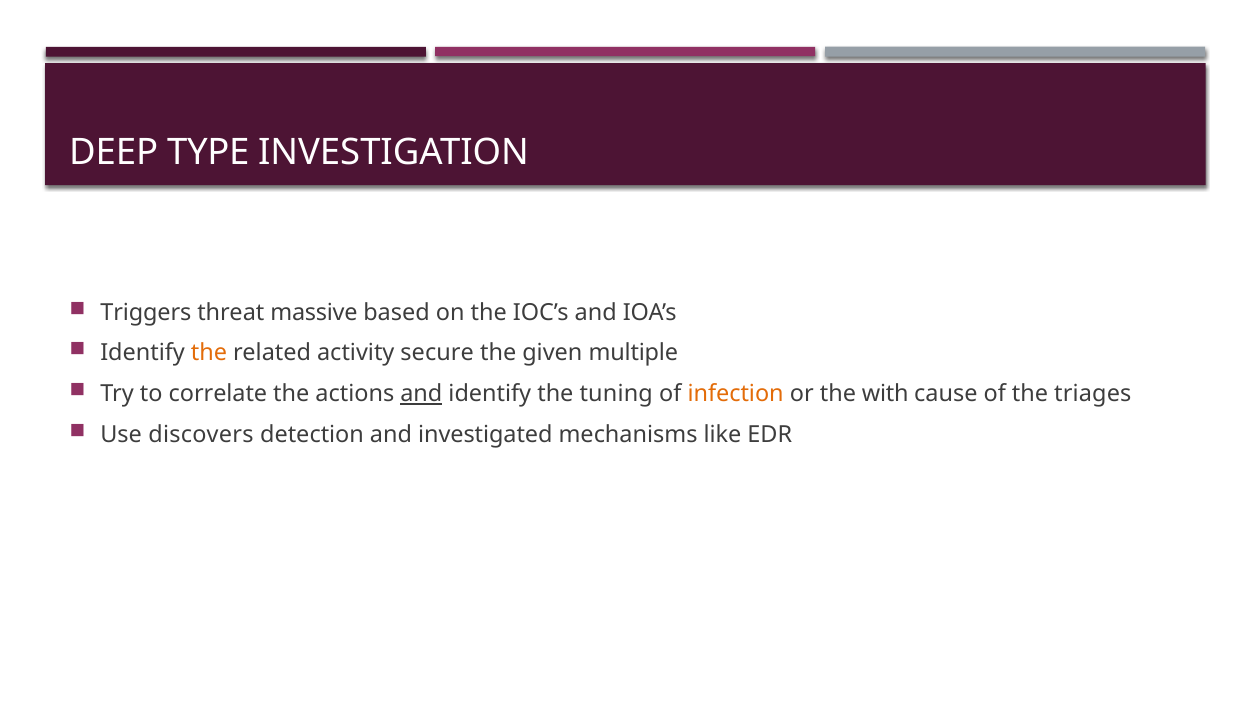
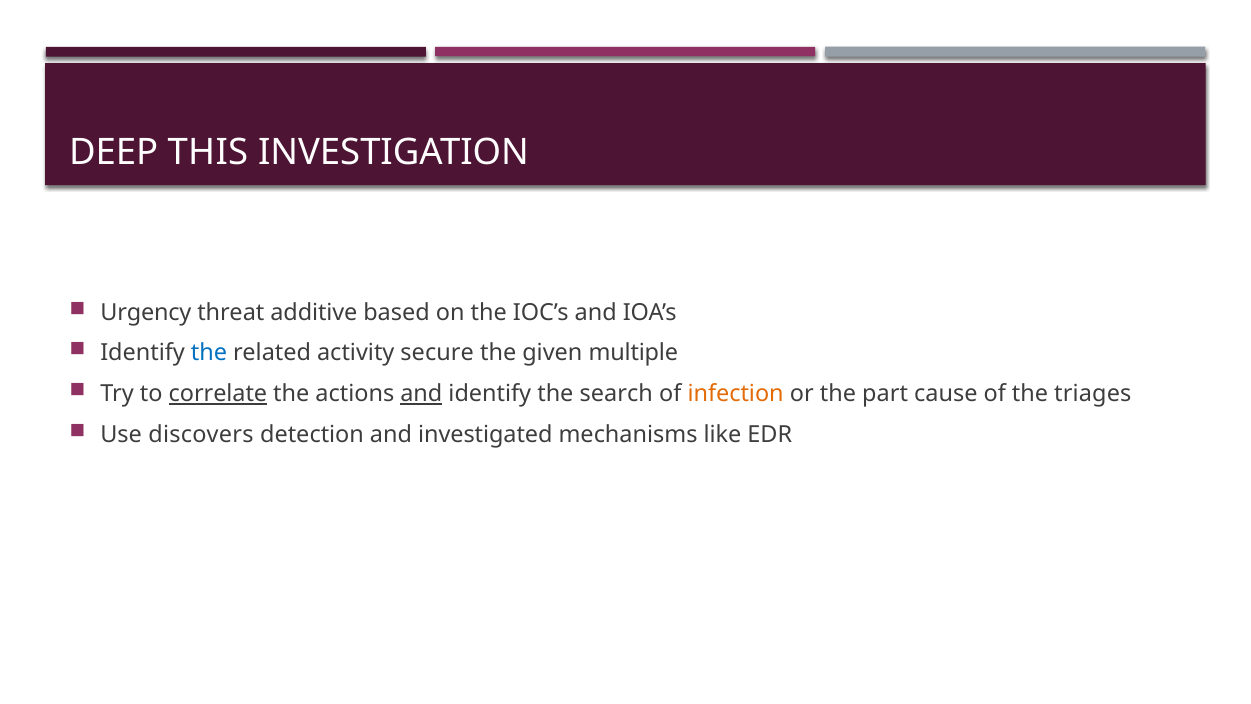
TYPE: TYPE -> THIS (208, 152)
Triggers: Triggers -> Urgency (146, 312)
massive: massive -> additive (314, 312)
the colour: orange -> blue (209, 353)
correlate underline: none -> present (218, 394)
tuning: tuning -> search (616, 394)
with: with -> part (885, 394)
